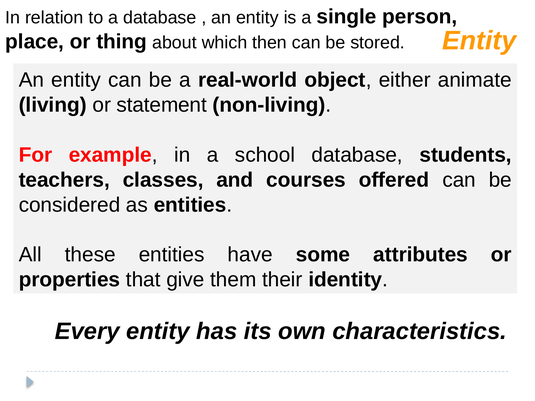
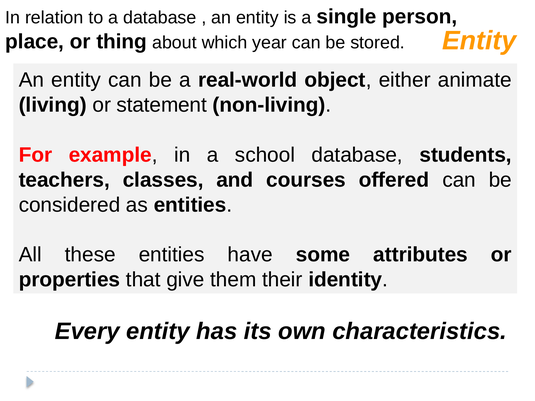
then: then -> year (270, 43)
